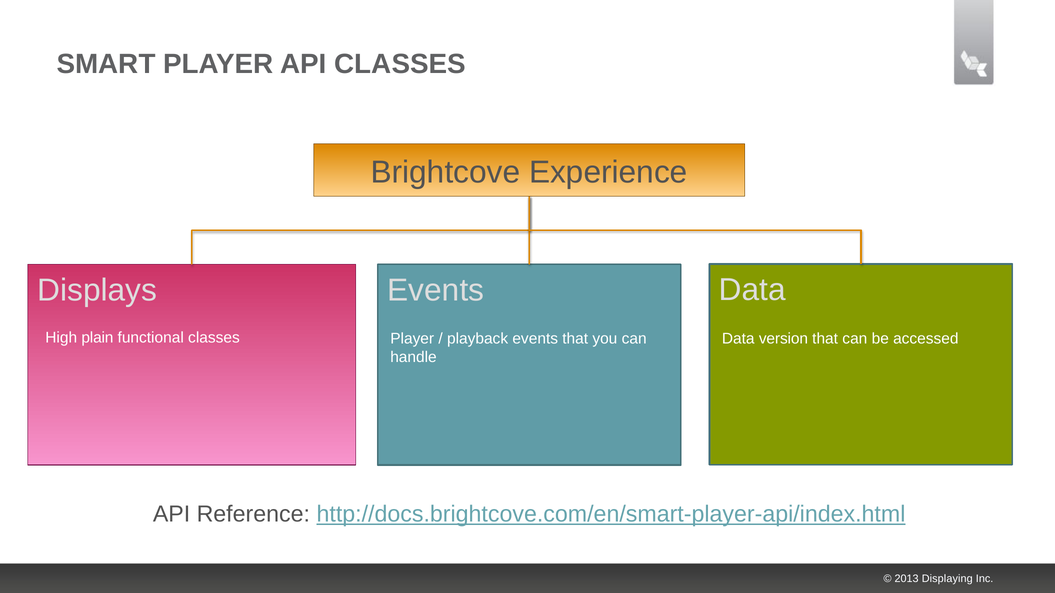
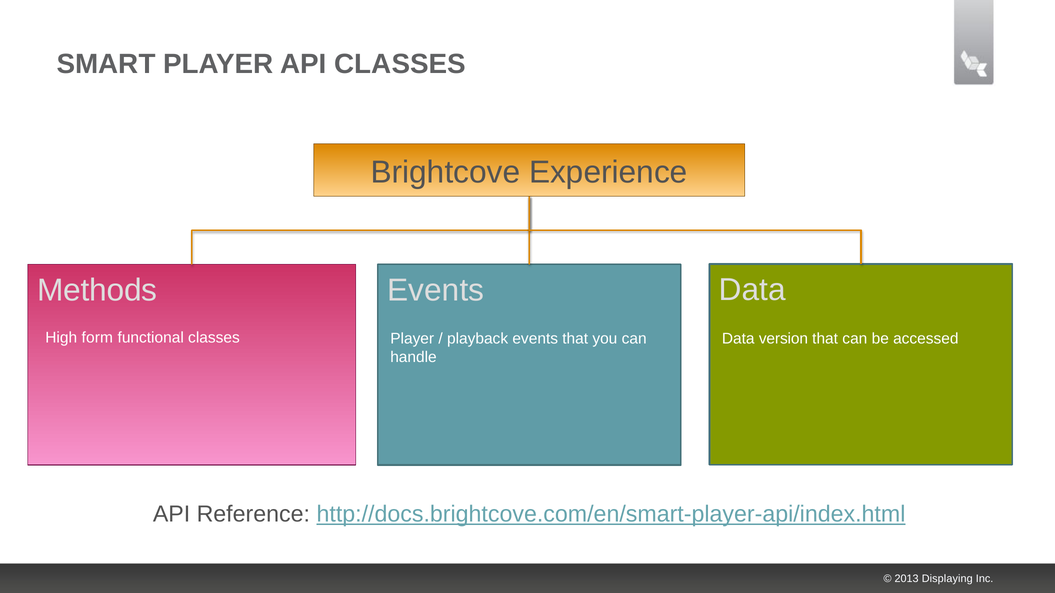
Displays: Displays -> Methods (97, 290)
plain: plain -> form (97, 338)
